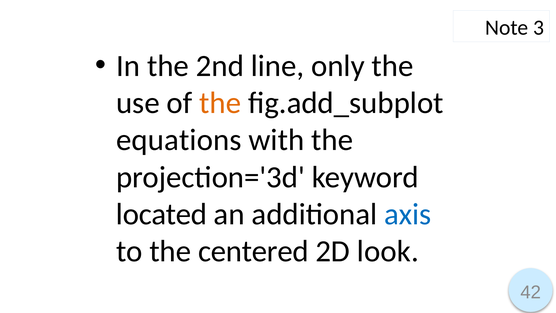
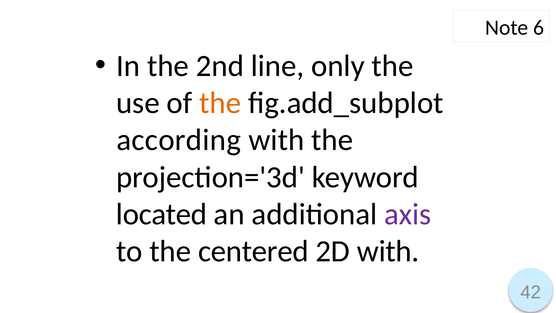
3: 3 -> 6 (539, 28)
equations: equations -> according (179, 140)
axis colour: blue -> purple (408, 214)
2D look: look -> with (388, 251)
